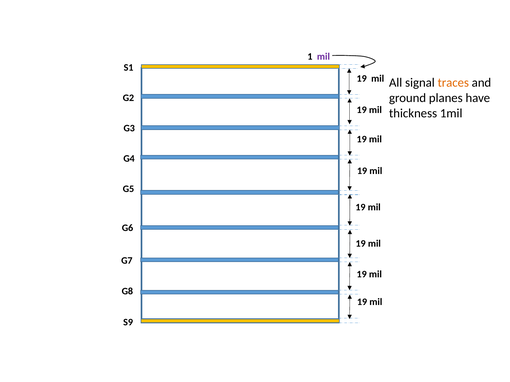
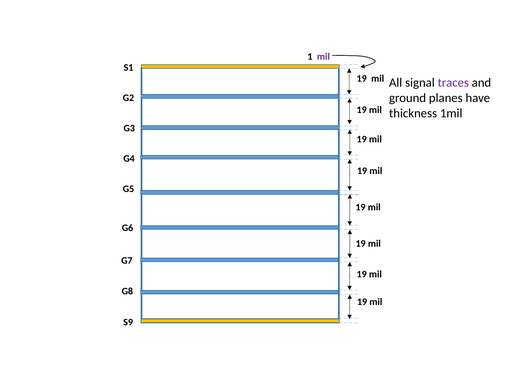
traces colour: orange -> purple (453, 83)
